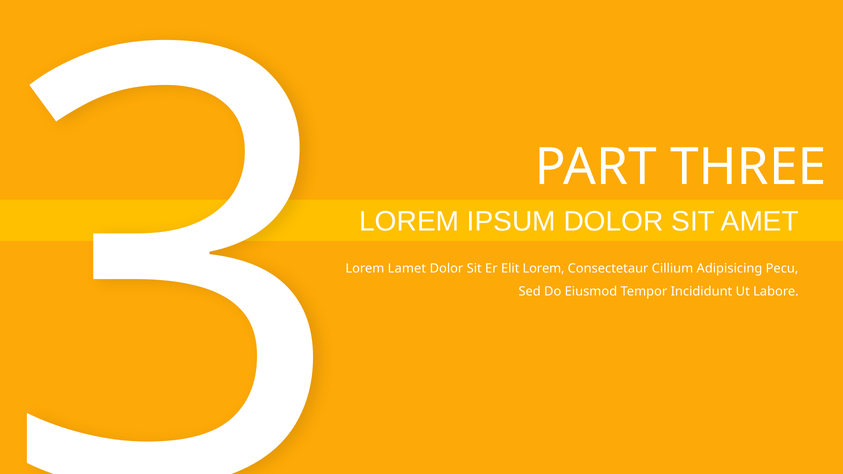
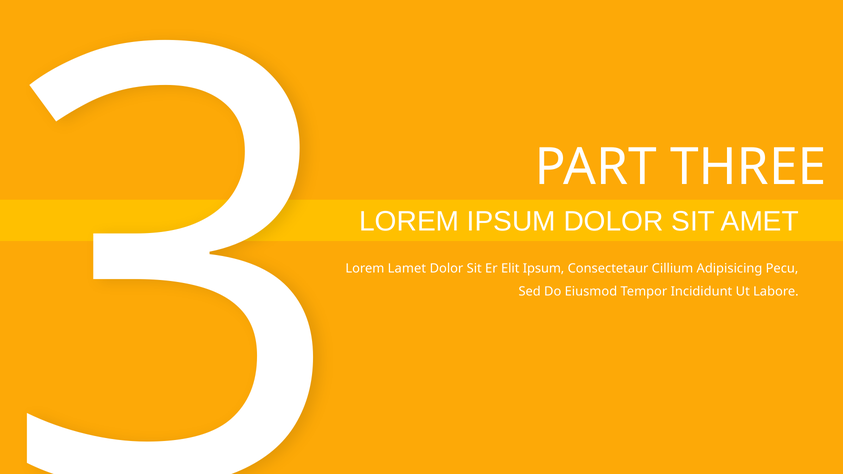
Elit Lorem: Lorem -> Ipsum (544, 269)
